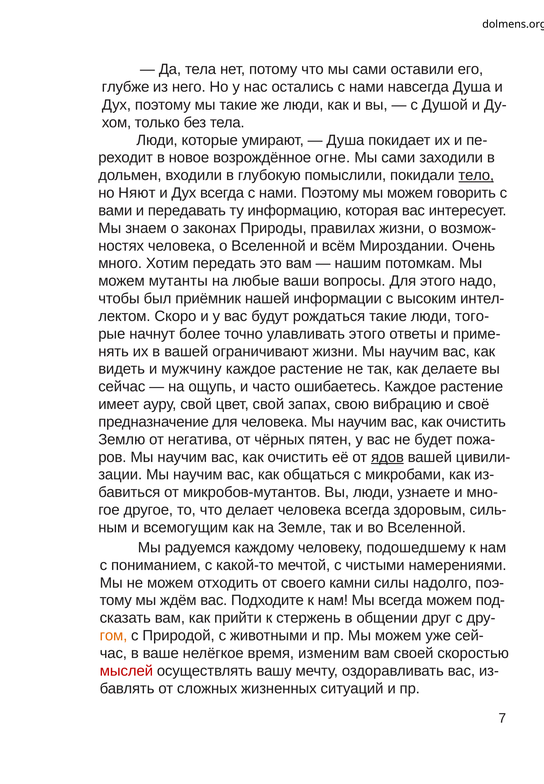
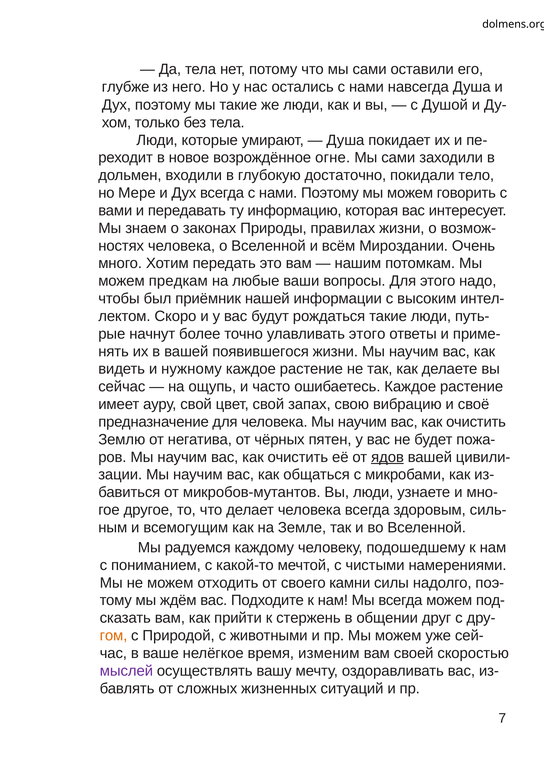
помыслили: помыслили -> достаточно (345, 175)
тело underline: present -> none (476, 175)
Няют: Няют -> Мере (137, 193)
мутанты: мутанты -> предкам (178, 281)
того-: того- -> путь- (472, 316)
ограничивают: ограничивают -> появившегося (261, 351)
мужчину: мужчину -> нужному (191, 369)
мыслей colour: red -> purple (126, 670)
